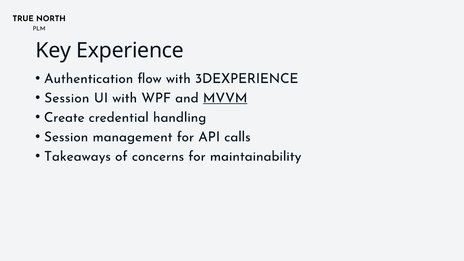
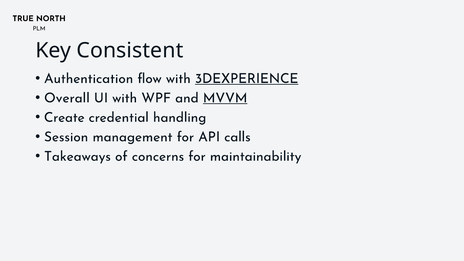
Experience: Experience -> Consistent (130, 51)
3DEXPERIENCE underline: none -> present (247, 78)
Session: Session -> Overall (67, 98)
